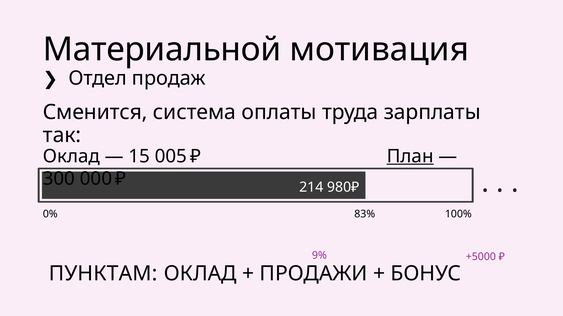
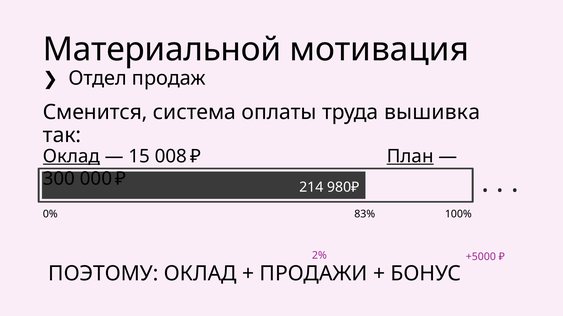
зарплаты: зарплаты -> вышивка (432, 113)
Оклад underline: none -> present (71, 157)
005: 005 -> 008 (171, 157)
9%: 9% -> 2% (319, 256)
ПУНКТАМ: ПУНКТАМ -> ПОЭТОМУ (103, 274)
